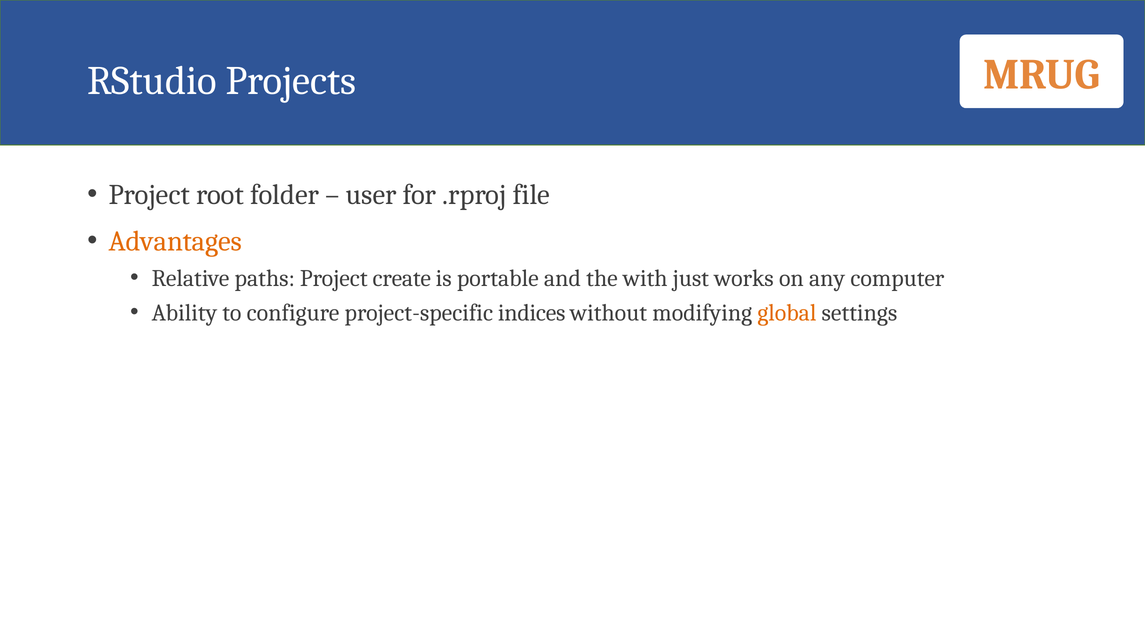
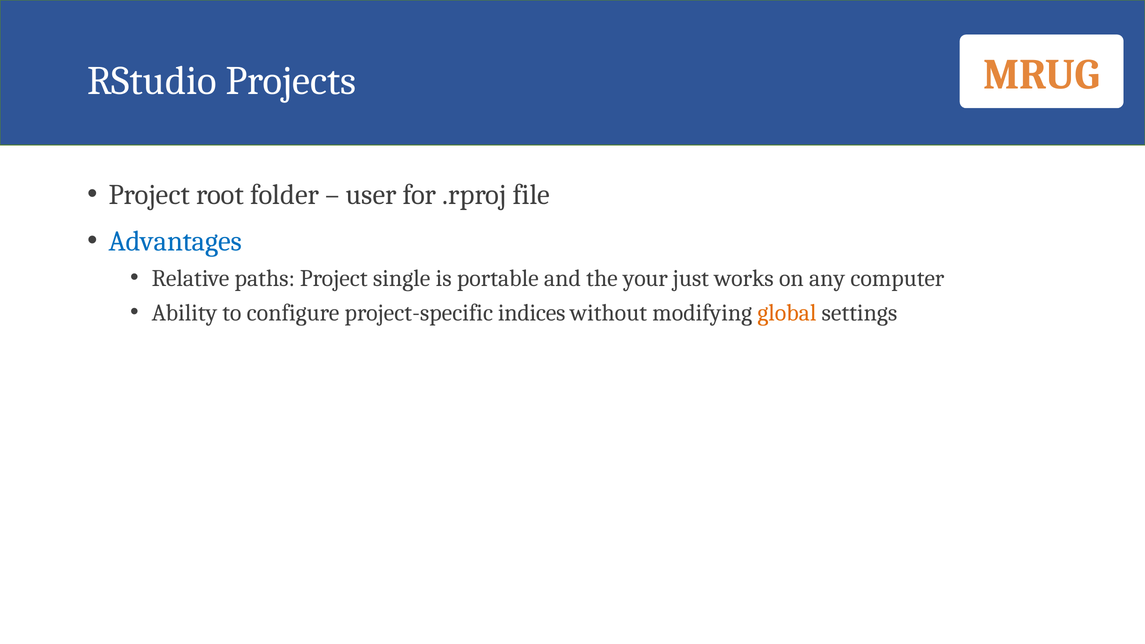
Advantages colour: orange -> blue (175, 241)
create: create -> single (402, 278)
with: with -> your (645, 278)
